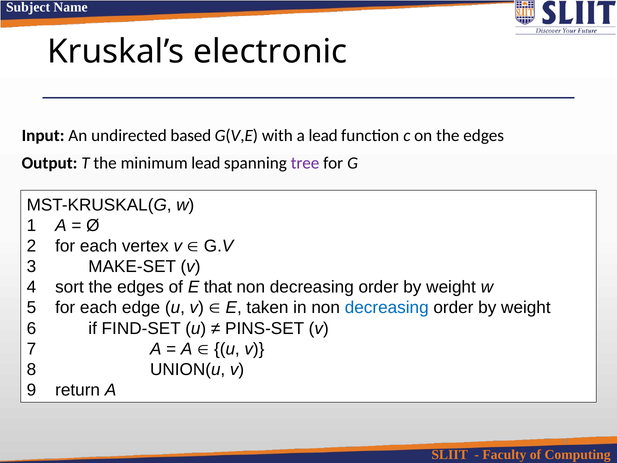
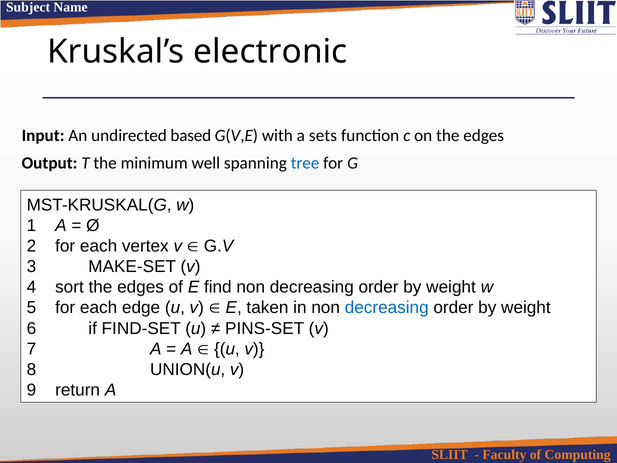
a lead: lead -> sets (323, 136)
minimum lead: lead -> well (206, 163)
tree colour: purple -> blue (305, 163)
that: that -> find (218, 287)
